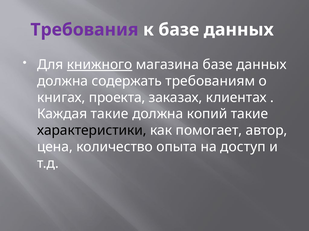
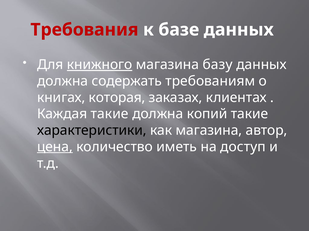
Требования colour: purple -> red (84, 30)
магазина базе: базе -> базу (218, 65)
проекта: проекта -> которая (117, 98)
как помогает: помогает -> магазина (209, 131)
цена underline: none -> present (55, 147)
опыта: опыта -> иметь (177, 147)
